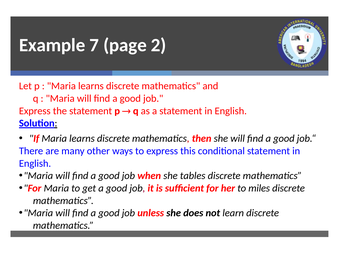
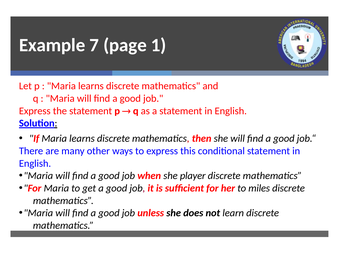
2: 2 -> 1 (159, 45)
tables: tables -> player (193, 176)
